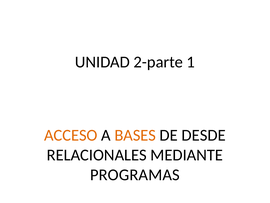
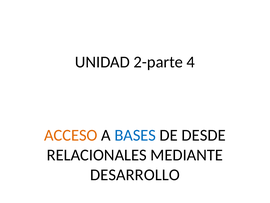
1: 1 -> 4 (191, 62)
BASES colour: orange -> blue (135, 135)
PROGRAMAS: PROGRAMAS -> DESARROLLO (135, 174)
